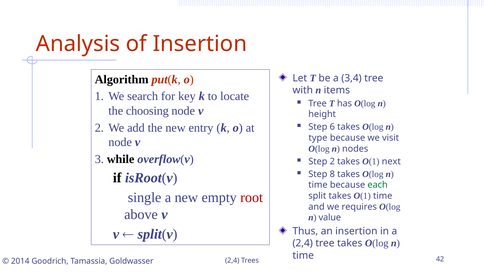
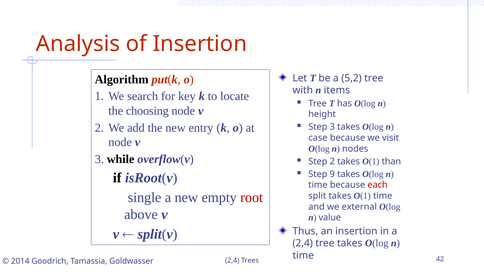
3,4: 3,4 -> 5,2 (352, 78)
Step 6: 6 -> 3 (332, 127)
type: type -> case (318, 138)
next: next -> than (391, 162)
8: 8 -> 9 (332, 174)
each colour: green -> red (378, 185)
requires: requires -> external (359, 207)
